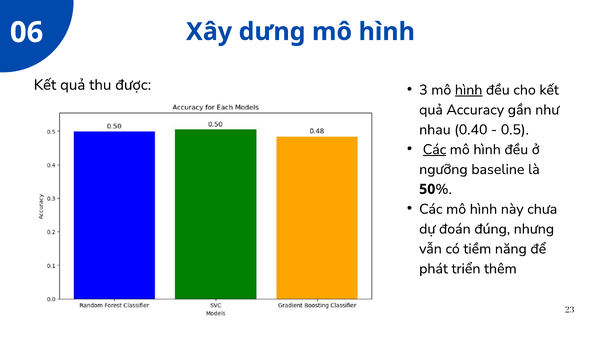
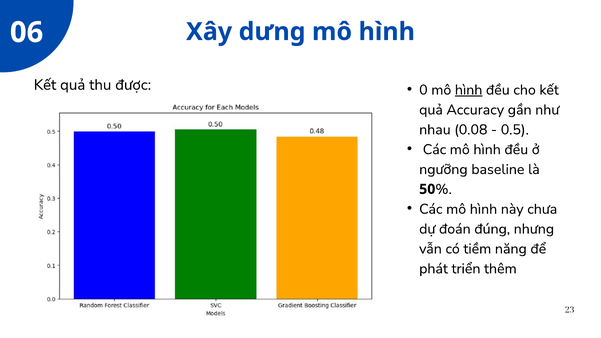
3: 3 -> 0 (423, 90)
0.40: 0.40 -> 0.08 (471, 130)
Các underline: present -> none (434, 150)
